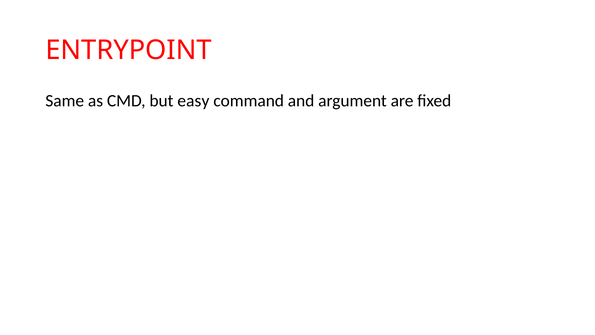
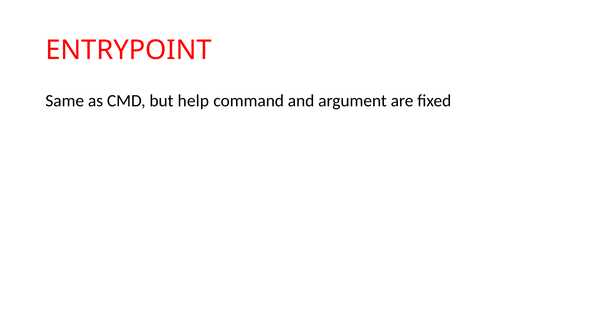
easy: easy -> help (193, 101)
